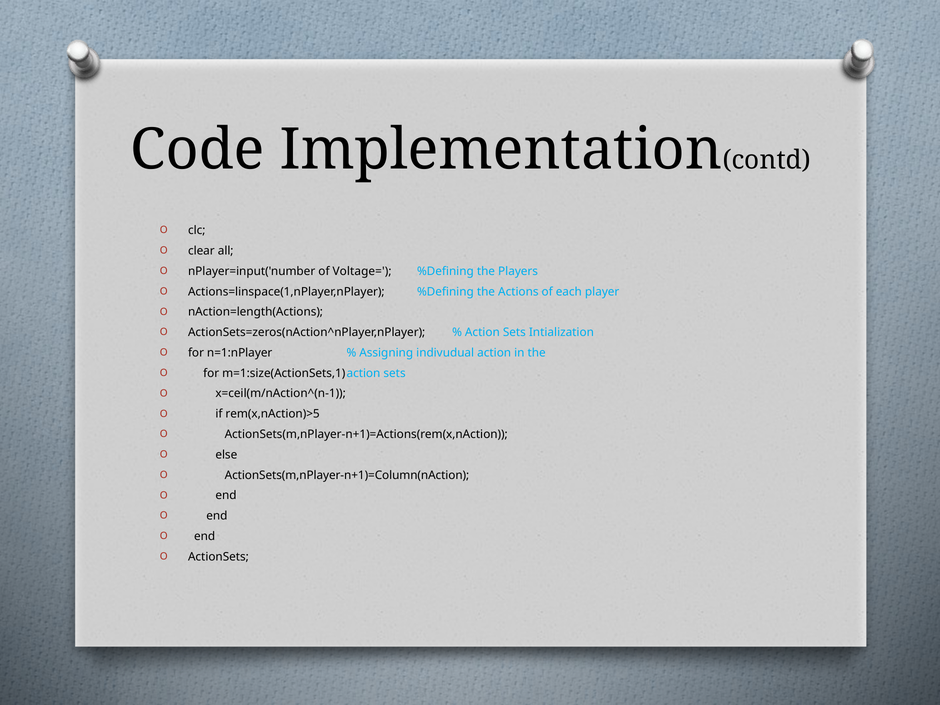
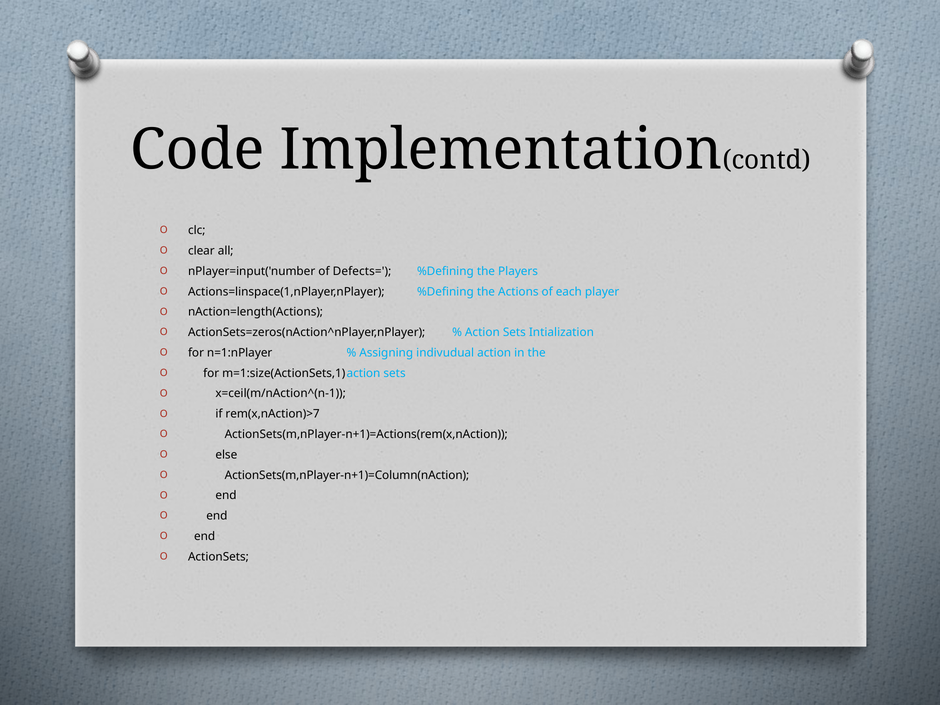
Voltage=: Voltage= -> Defects= (362, 271)
rem(x,nAction)>5: rem(x,nAction)>5 -> rem(x,nAction)>7 (273, 414)
